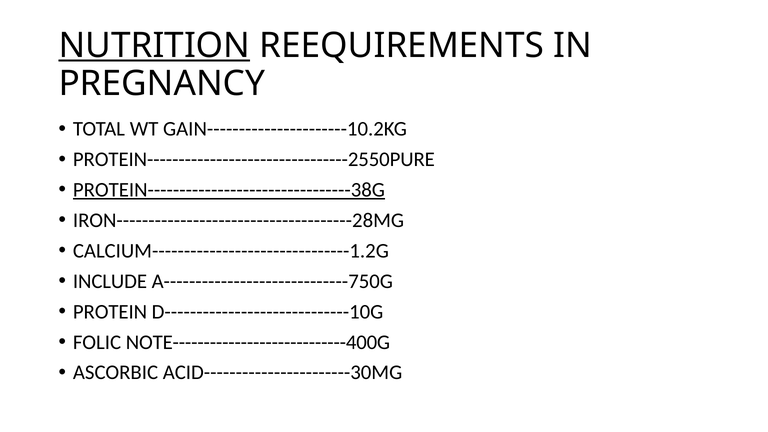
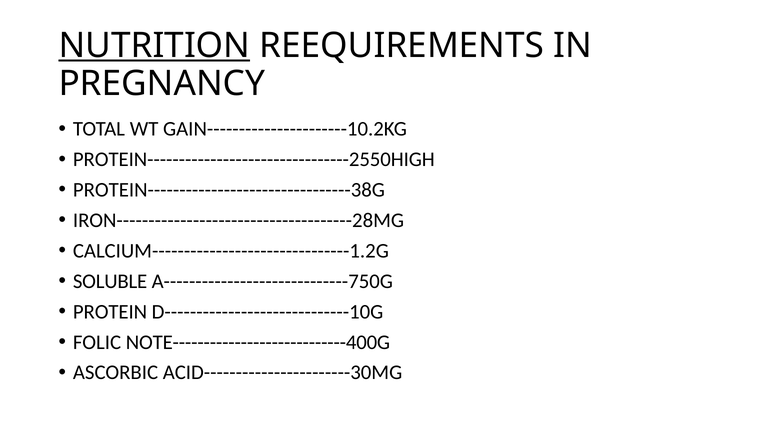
PROTEIN--------------------------------2550PURE: PROTEIN--------------------------------2550PURE -> PROTEIN--------------------------------2550HIGH (254, 159)
PROTEIN--------------------------------38G underline: present -> none (229, 190)
INCLUDE: INCLUDE -> SOLUBLE (110, 281)
